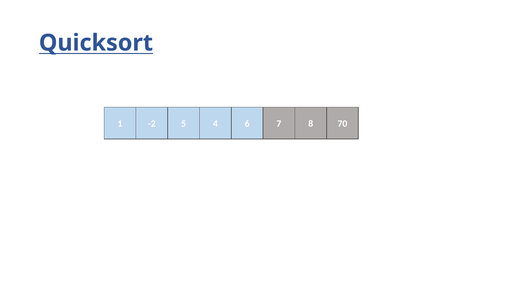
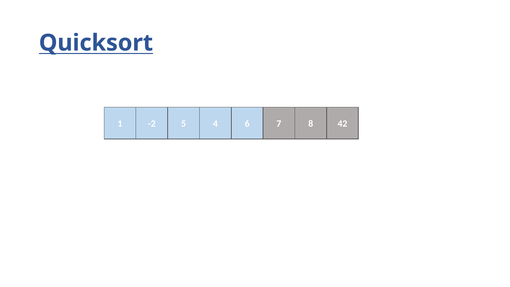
70: 70 -> 42 (342, 124)
